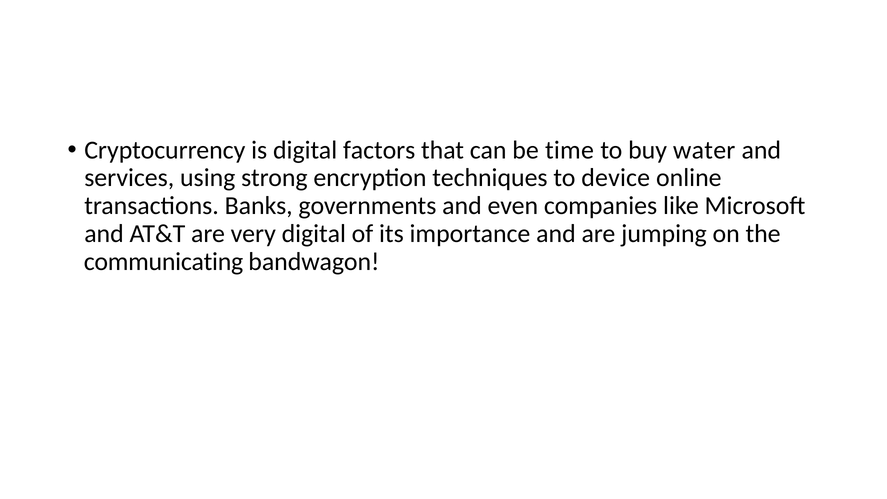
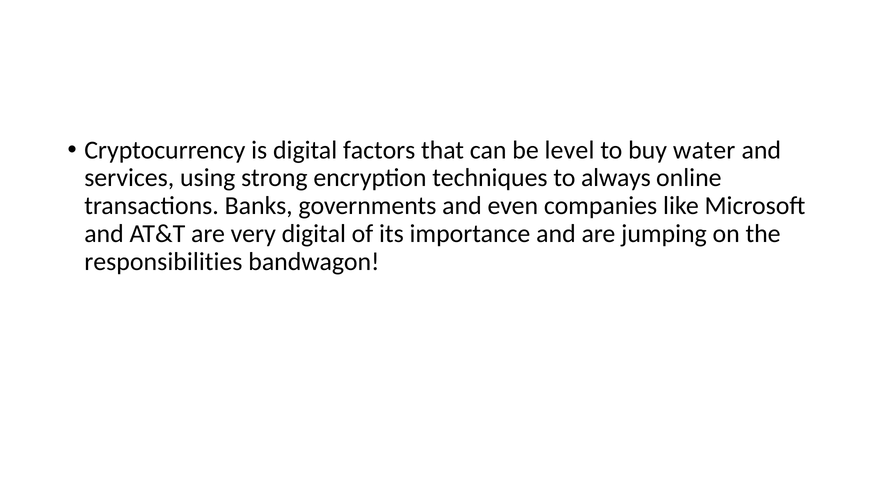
time: time -> level (569, 150)
device: device -> always (616, 178)
communicating: communicating -> responsibilities (163, 262)
